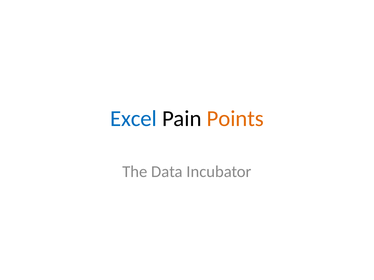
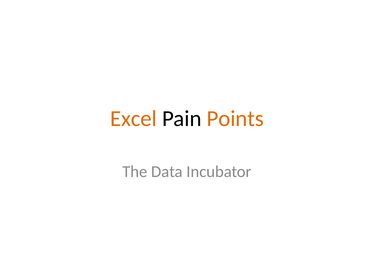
Excel colour: blue -> orange (134, 119)
